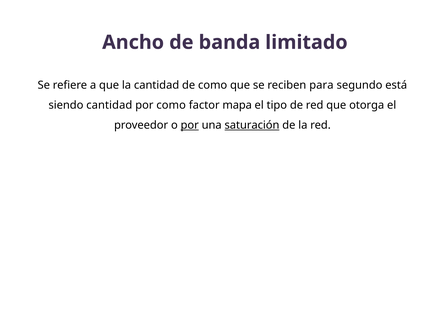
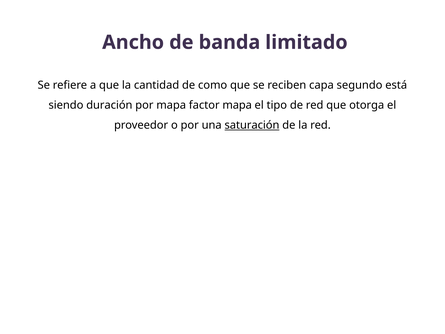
para: para -> capa (321, 85)
siendo cantidad: cantidad -> duración (109, 105)
por como: como -> mapa (171, 105)
por underline: present -> none (190, 125)
